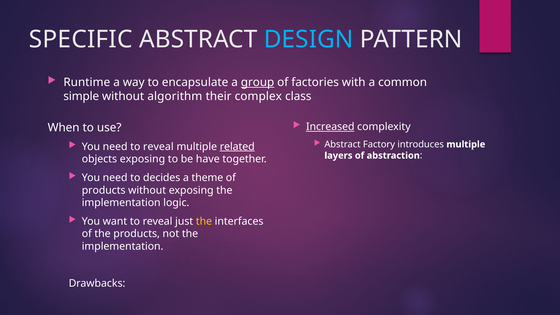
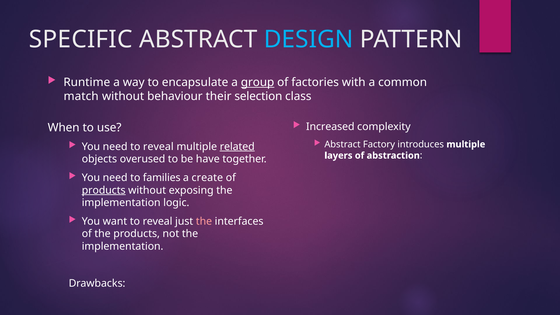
simple: simple -> match (81, 96)
algorithm: algorithm -> behaviour (175, 96)
complex: complex -> selection (258, 96)
Increased underline: present -> none (330, 127)
objects exposing: exposing -> overused (143, 159)
decides: decides -> families (162, 178)
theme: theme -> create (207, 178)
products underline: none -> present (104, 190)
the colour: yellow -> pink (204, 221)
